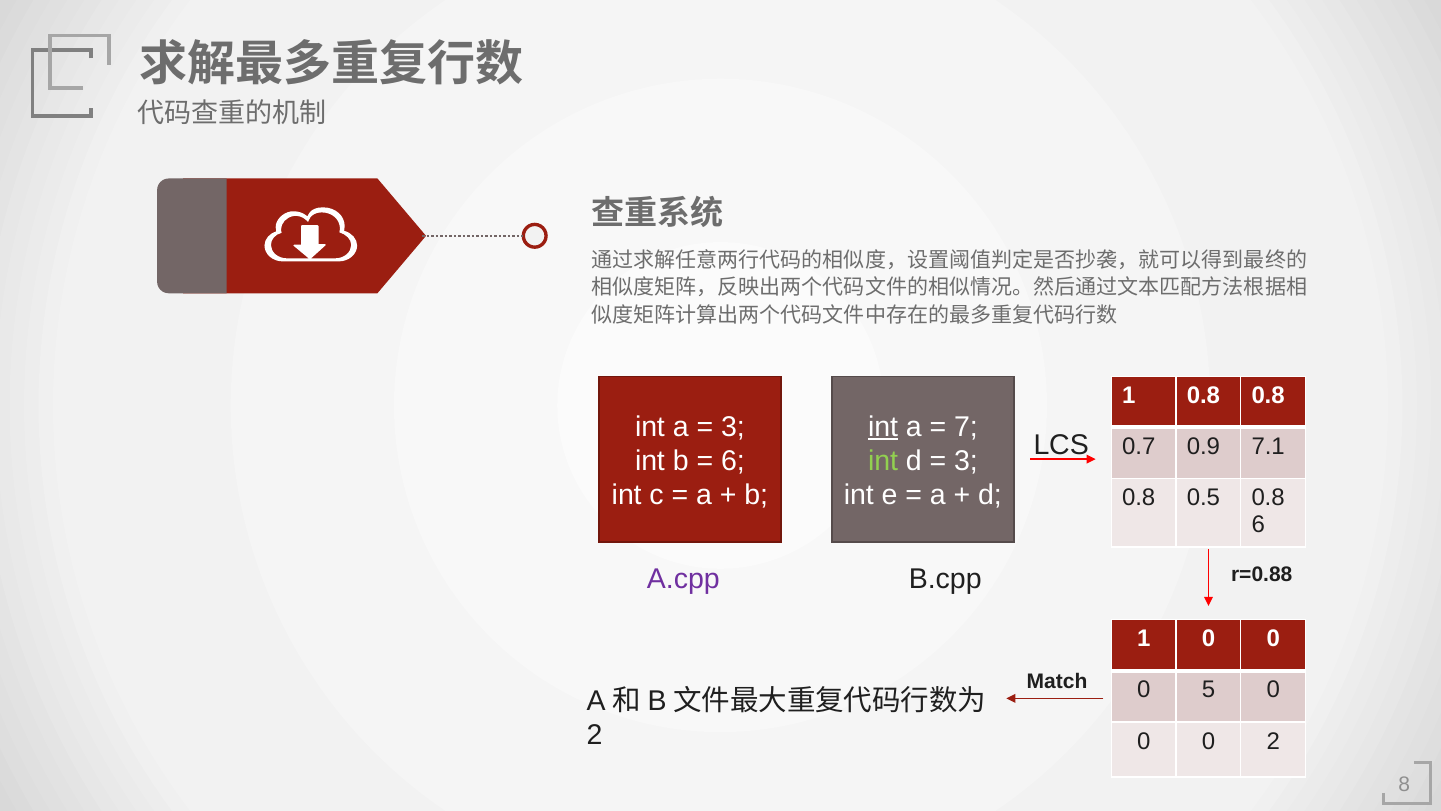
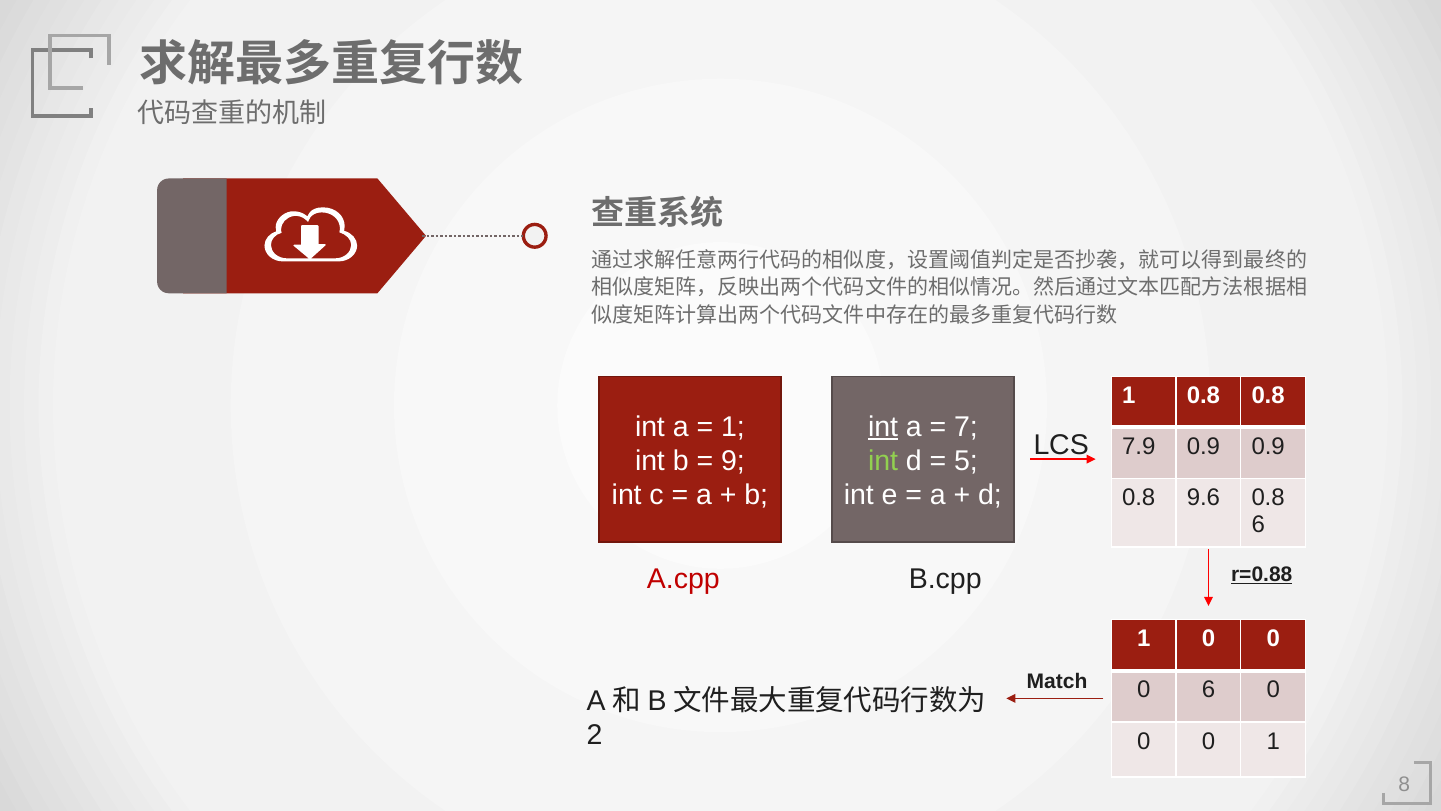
3: 3 -> 1 (733, 427)
0.7: 0.7 -> 7.9 (1139, 446)
0.9 7.1: 7.1 -> 0.9 (1268, 446)
6: 6 -> 9 (733, 461)
3: 3 -> 5 (966, 461)
0.5: 0.5 -> 9.6 (1203, 497)
r=0.88 underline: none -> present (1262, 574)
A.cpp colour: purple -> red (683, 579)
0 5: 5 -> 6 (1209, 690)
0 2: 2 -> 1 (1273, 741)
